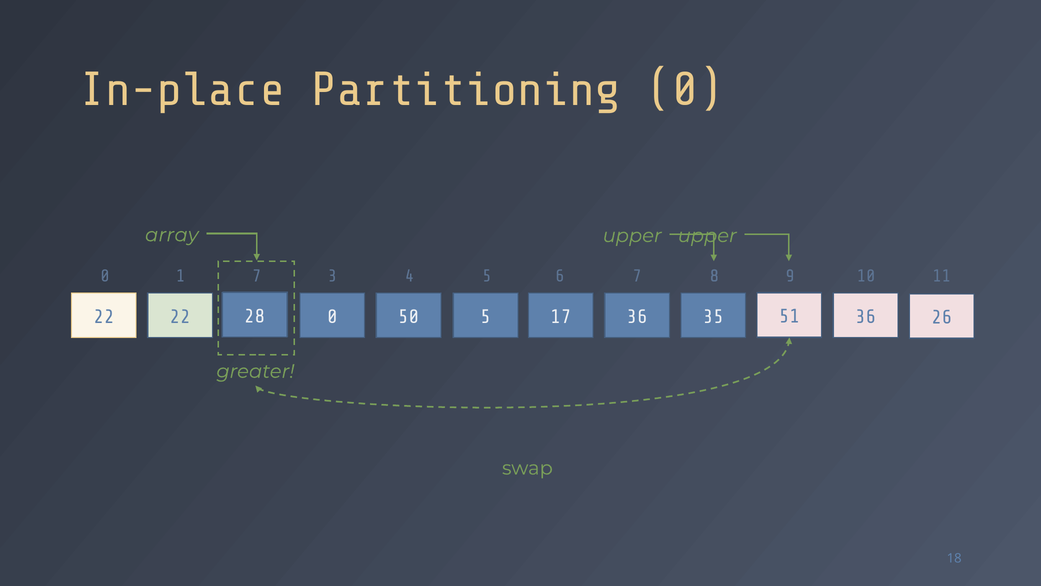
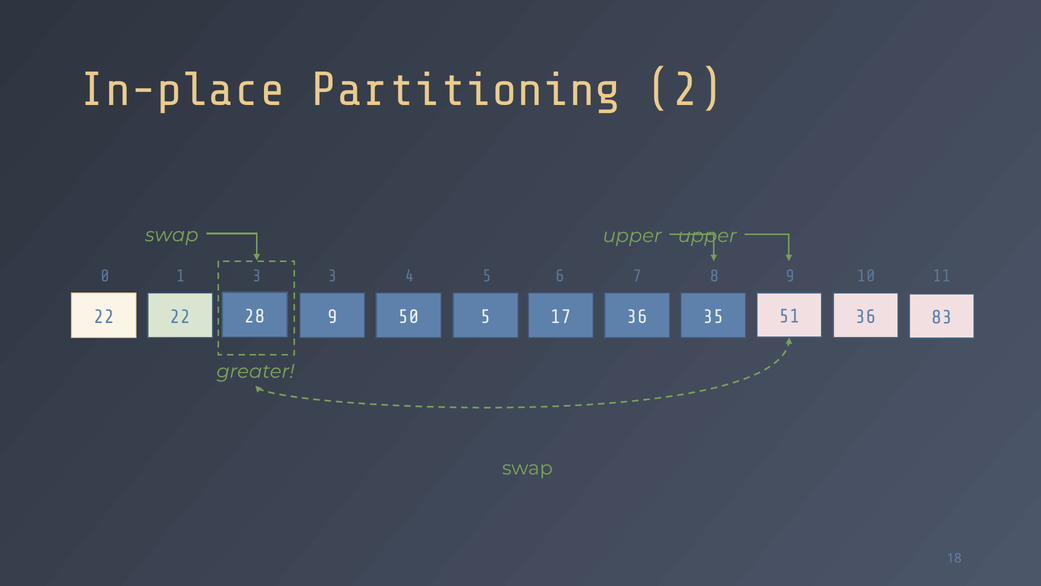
Partitioning 0: 0 -> 2 (685, 90)
array: array -> swap (172, 235)
1 7: 7 -> 3 (257, 276)
0: 0 -> 9 (332, 316)
26: 26 -> 83 (942, 317)
